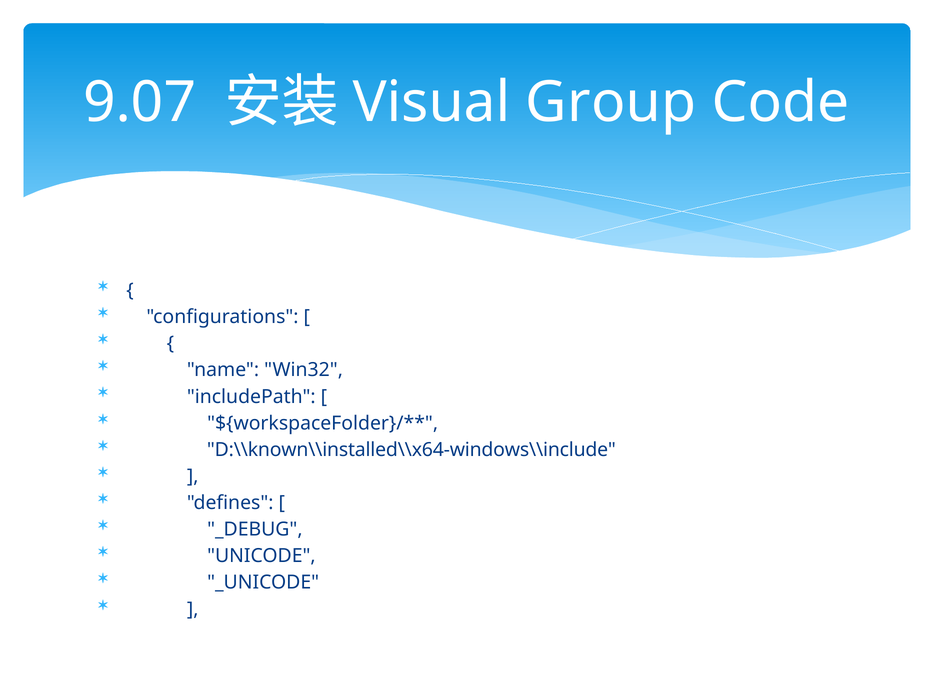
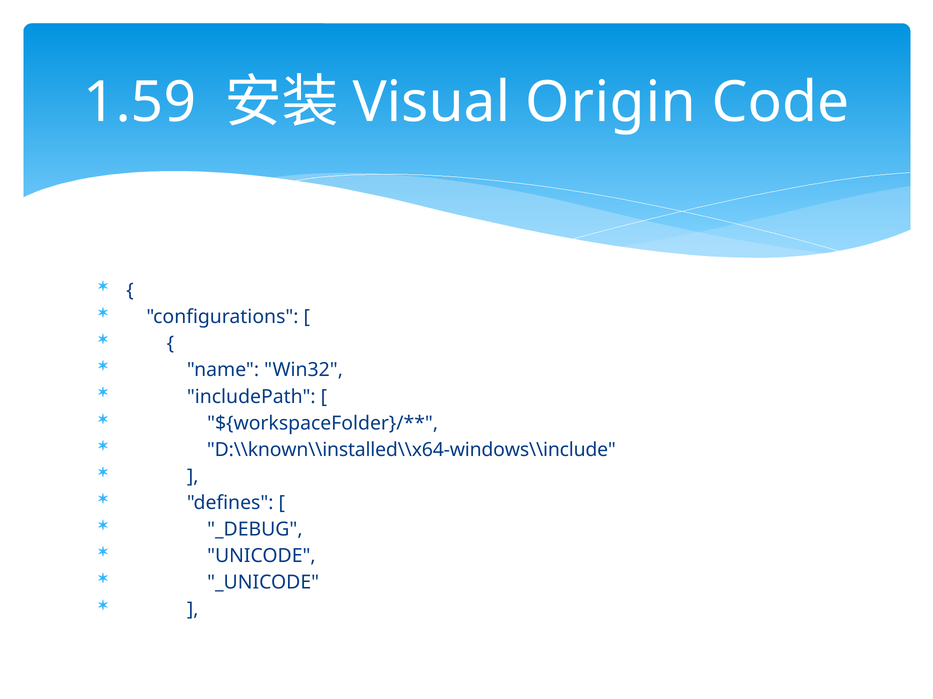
9.07: 9.07 -> 1.59 (140, 102)
Group: Group -> Origin (611, 102)
